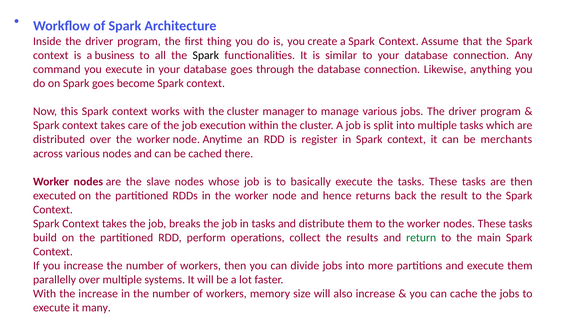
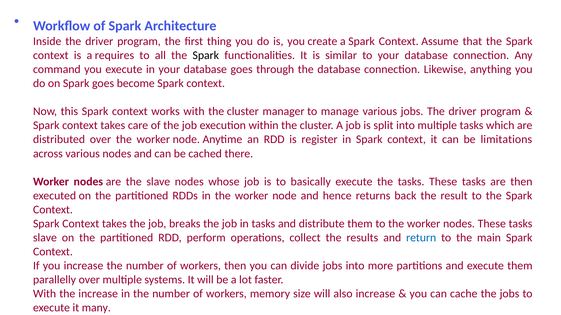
business: business -> requires (114, 56)
merchants: merchants -> limitations (506, 140)
build: build -> slave (45, 238)
return colour: green -> blue (421, 238)
